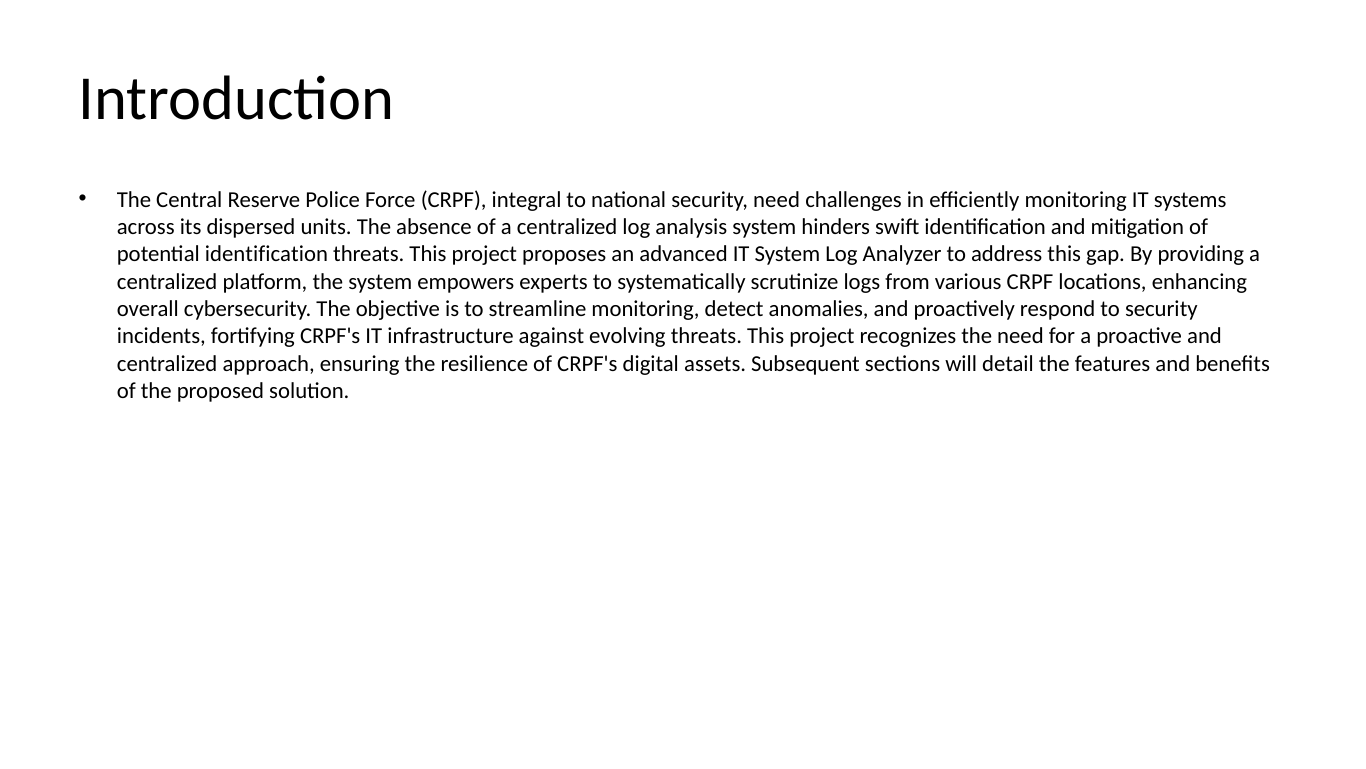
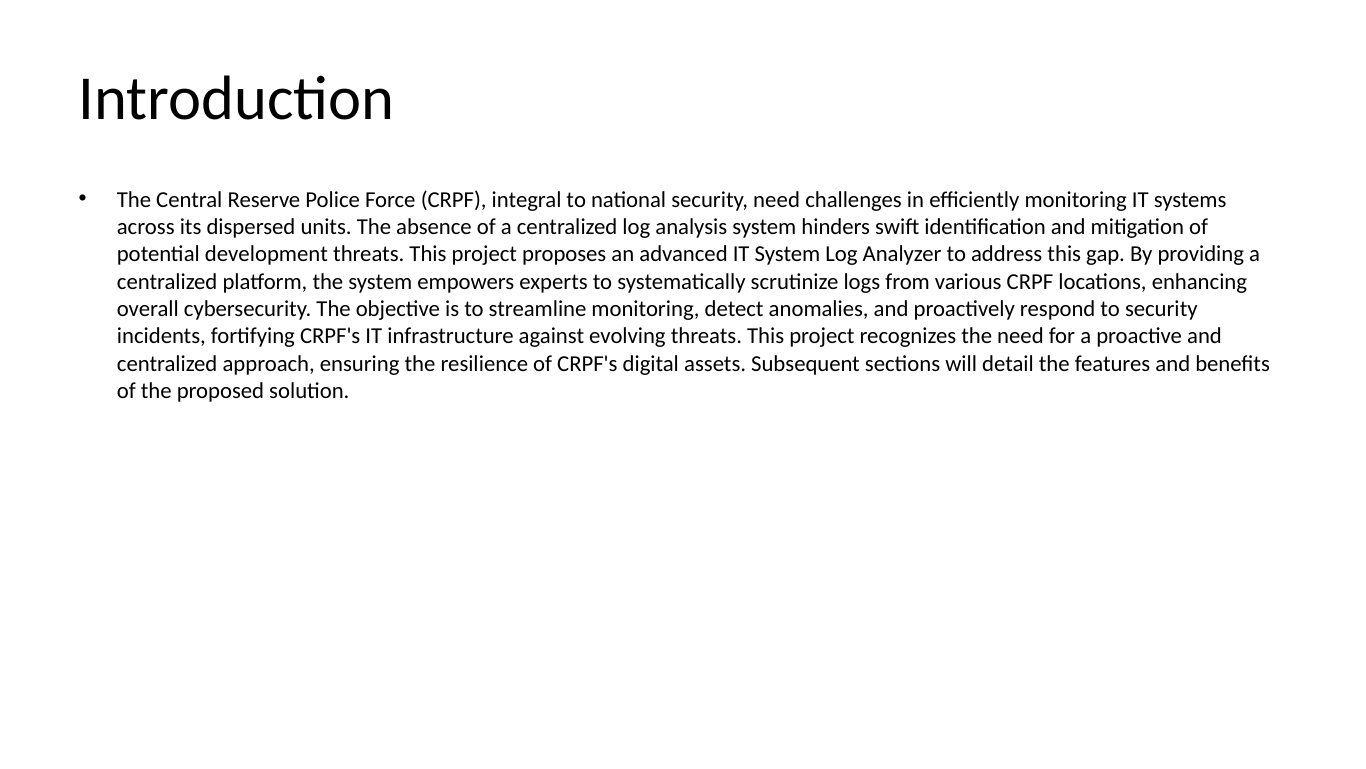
potential identification: identification -> development (266, 254)
